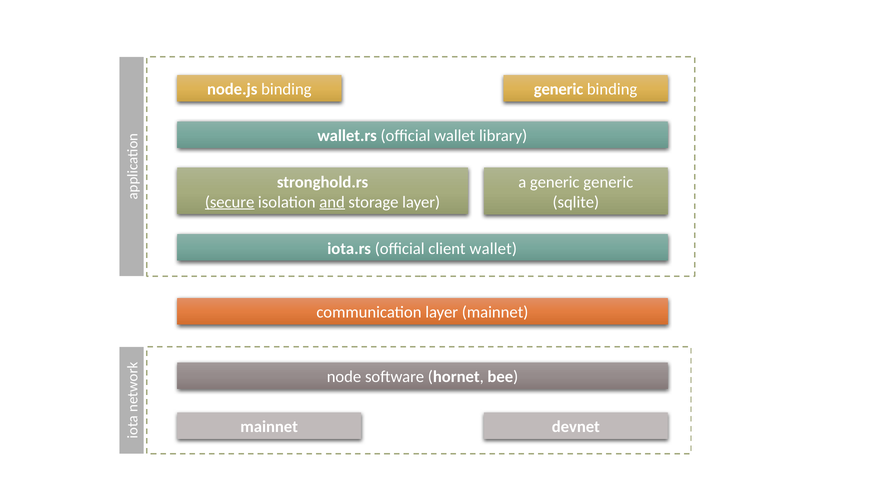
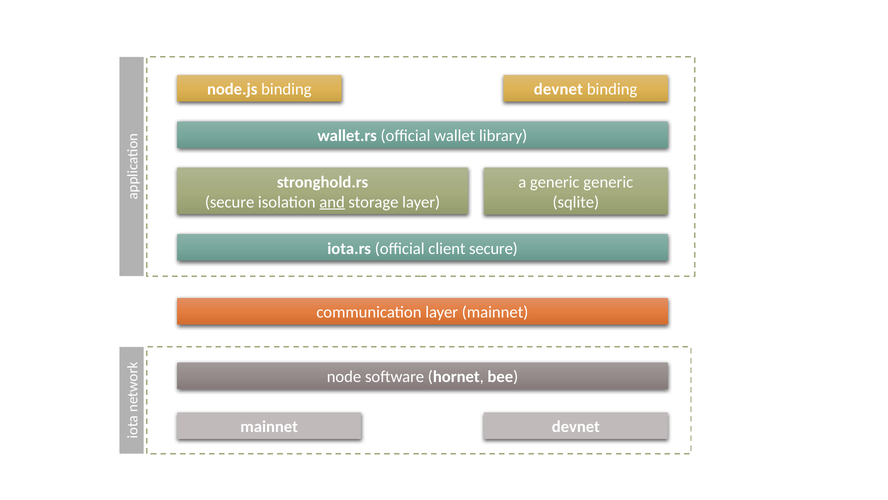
binding generic: generic -> devnet (558, 89)
secure underline: present -> none (230, 202)
client wallet: wallet -> secure (493, 248)
